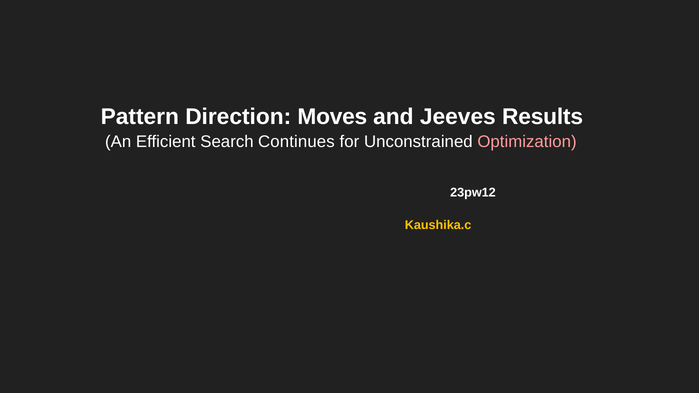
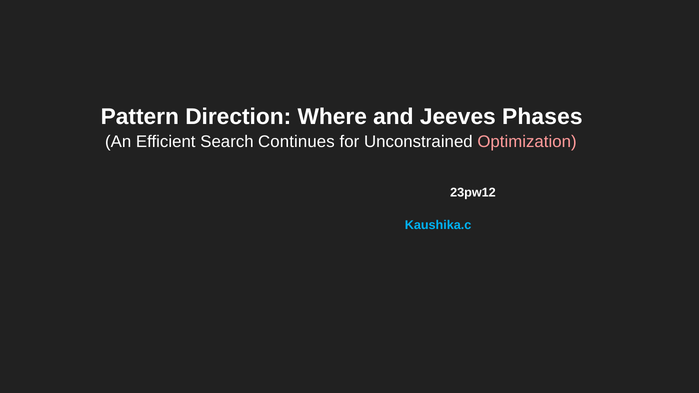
Moves: Moves -> Where (332, 117)
Results: Results -> Phases (542, 117)
Kaushika.c colour: yellow -> light blue (438, 225)
